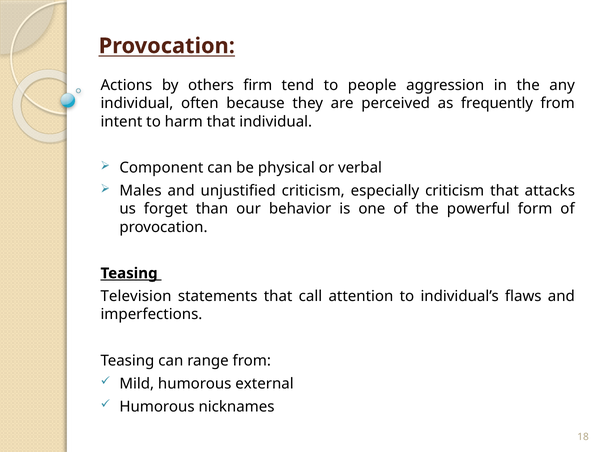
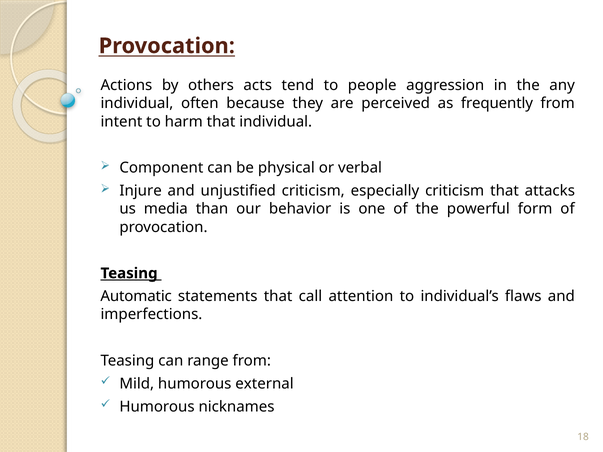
firm: firm -> acts (258, 85)
Males: Males -> Injure (141, 191)
forget: forget -> media (166, 209)
Television: Television -> Automatic (136, 297)
